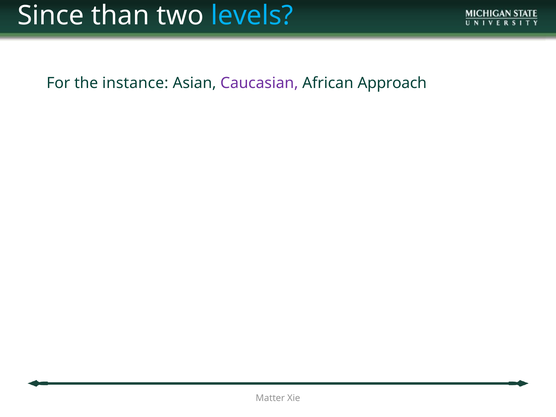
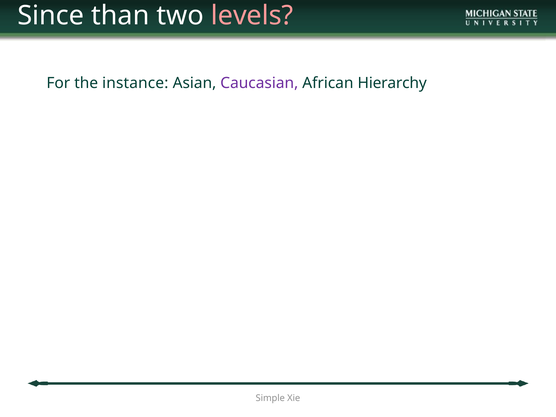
levels colour: light blue -> pink (252, 15)
Approach: Approach -> Hierarchy (392, 83)
Matter: Matter -> Simple (270, 398)
